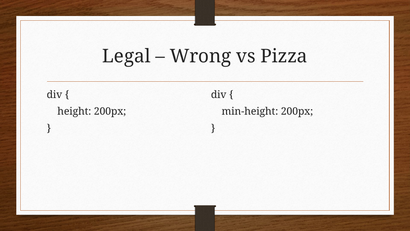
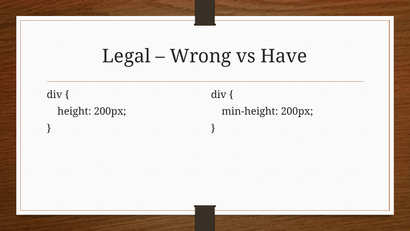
Pizza: Pizza -> Have (284, 56)
